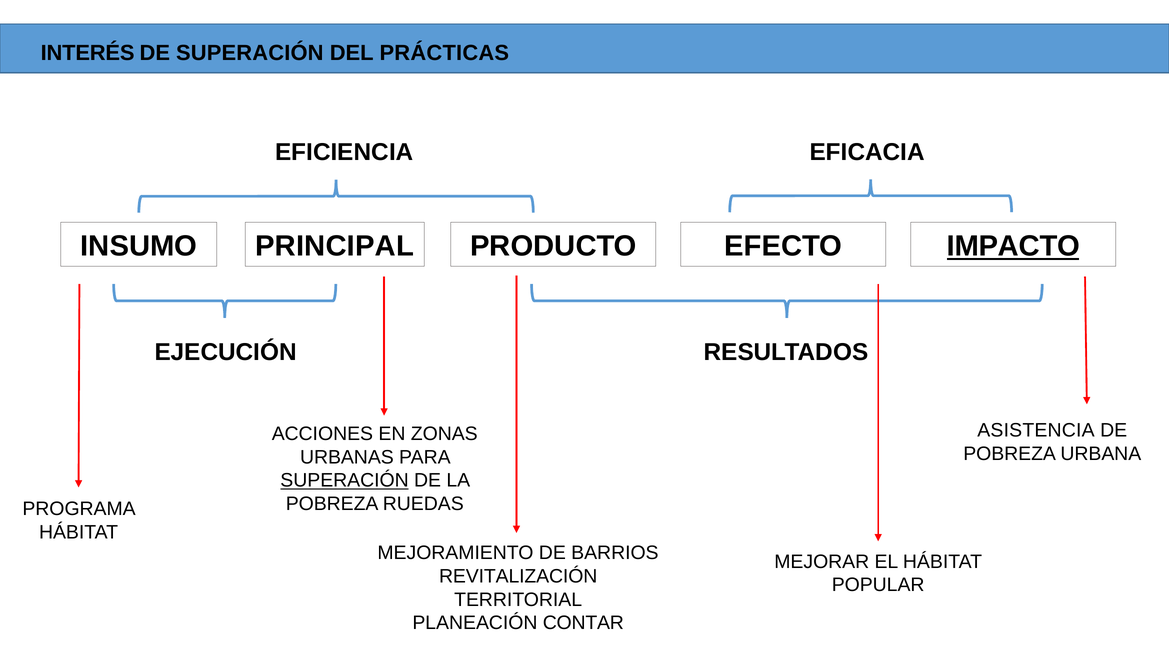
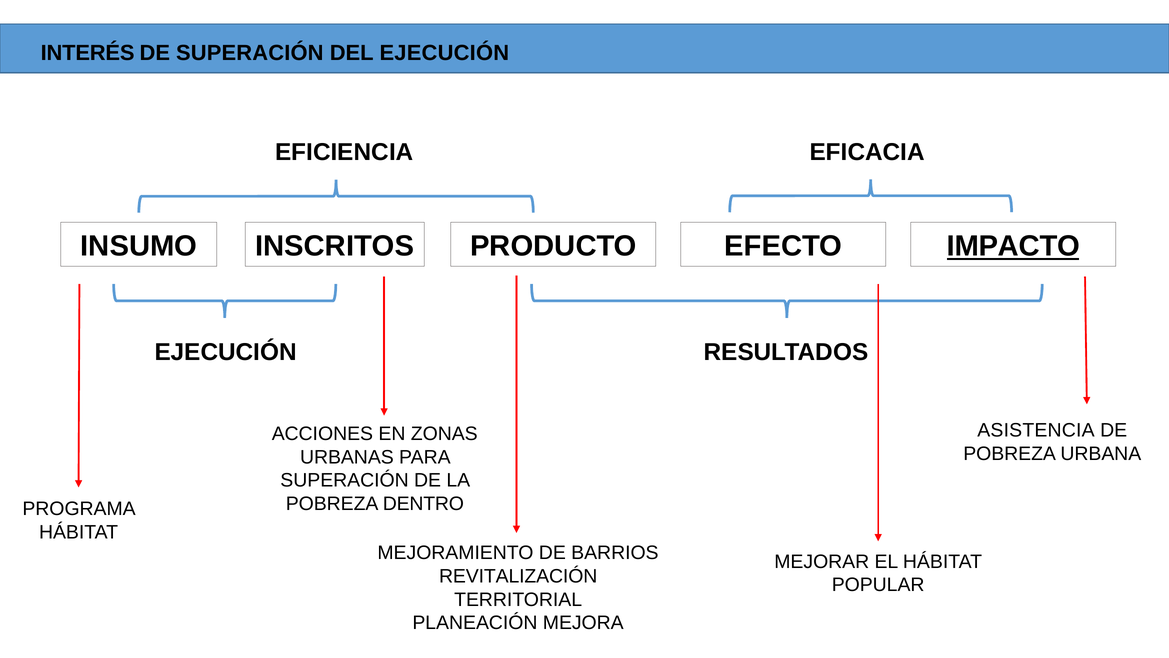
DEL PRÁCTICAS: PRÁCTICAS -> EJECUCIÓN (444, 53)
PRINCIPAL: PRINCIPAL -> INSCRITOS (335, 246)
SUPERACIÓN underline: present -> none (345, 480)
RUEDAS: RUEDAS -> DENTRO (423, 504)
CONTAR: CONTAR -> MEJORA (583, 623)
